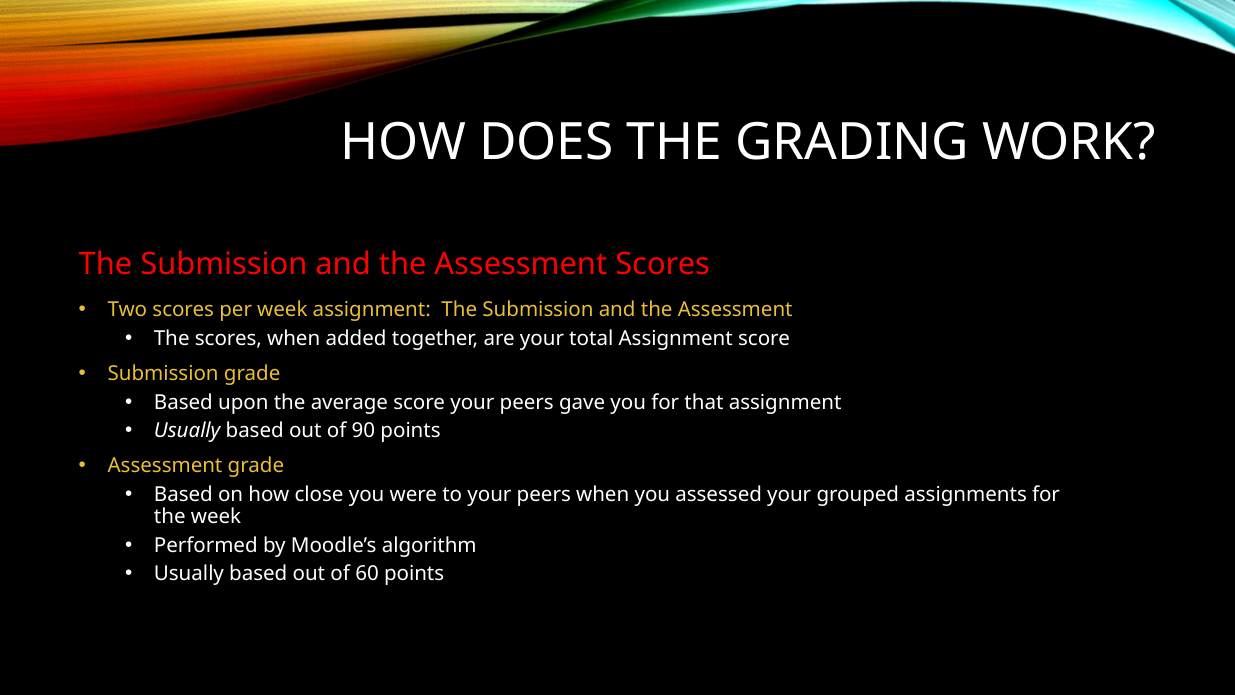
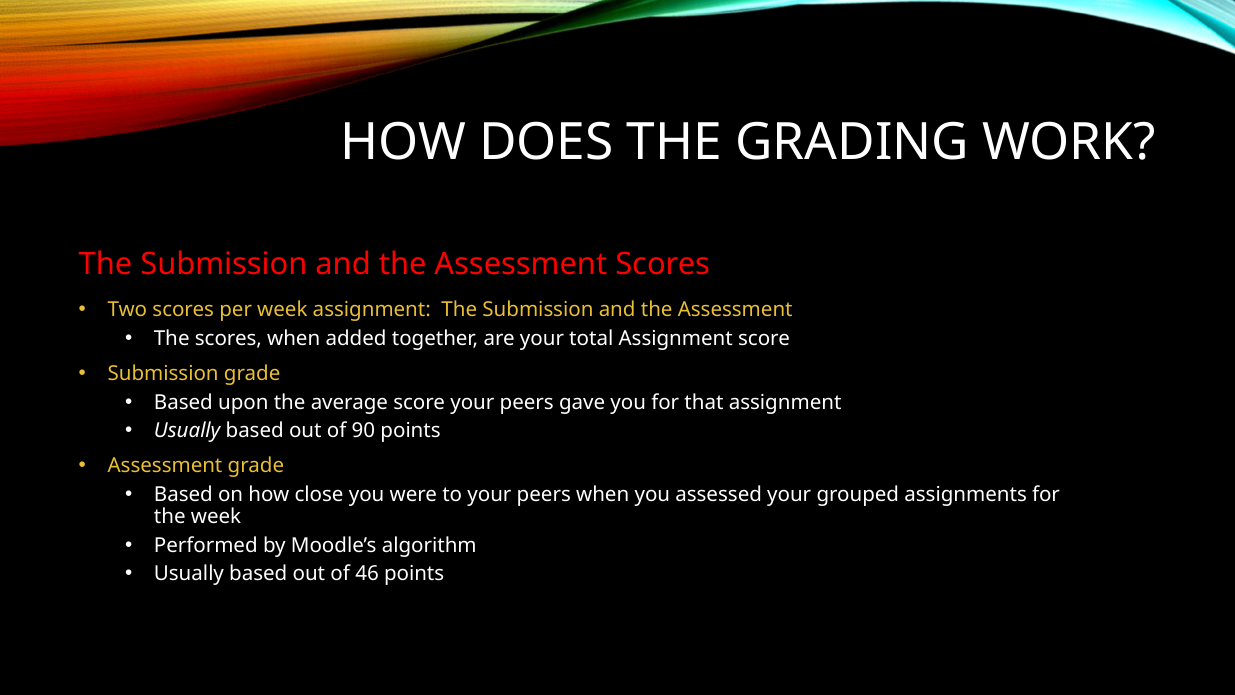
60: 60 -> 46 (367, 574)
